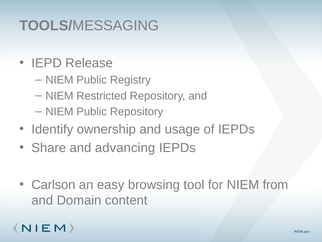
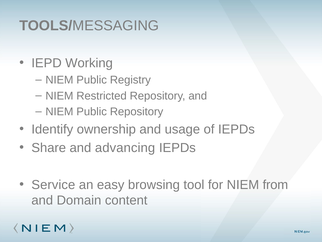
Release: Release -> Working (89, 63)
Carlson: Carlson -> Service (53, 184)
